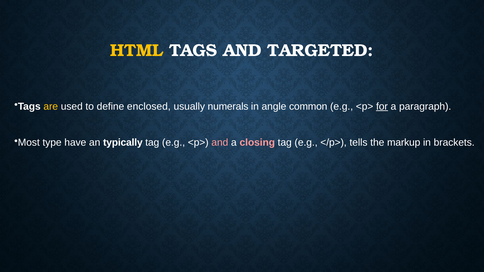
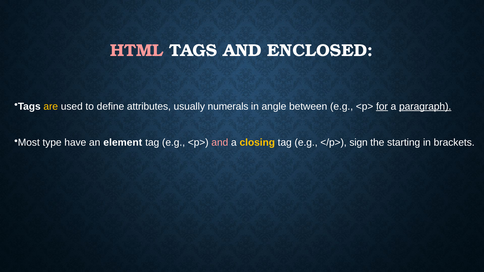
HTML colour: yellow -> pink (137, 50)
TARGETED: TARGETED -> ENCLOSED (320, 50)
enclosed: enclosed -> attributes (149, 106)
common: common -> between (308, 106)
paragraph underline: none -> present (425, 106)
typically: typically -> element (123, 143)
closing colour: pink -> yellow (257, 143)
tells: tells -> sign (359, 143)
markup: markup -> starting (404, 143)
